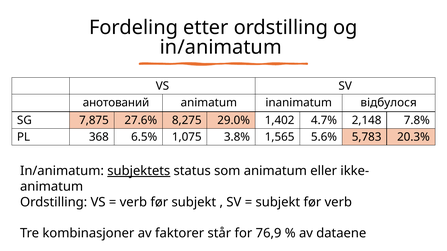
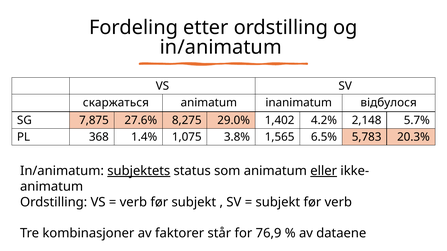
анотований: анотований -> скаржаться (116, 103)
4.7%: 4.7% -> 4.2% (324, 120)
7.8%: 7.8% -> 5.7% (417, 120)
6.5%: 6.5% -> 1.4% (144, 137)
5.6%: 5.6% -> 6.5% (324, 137)
eller underline: none -> present (324, 171)
